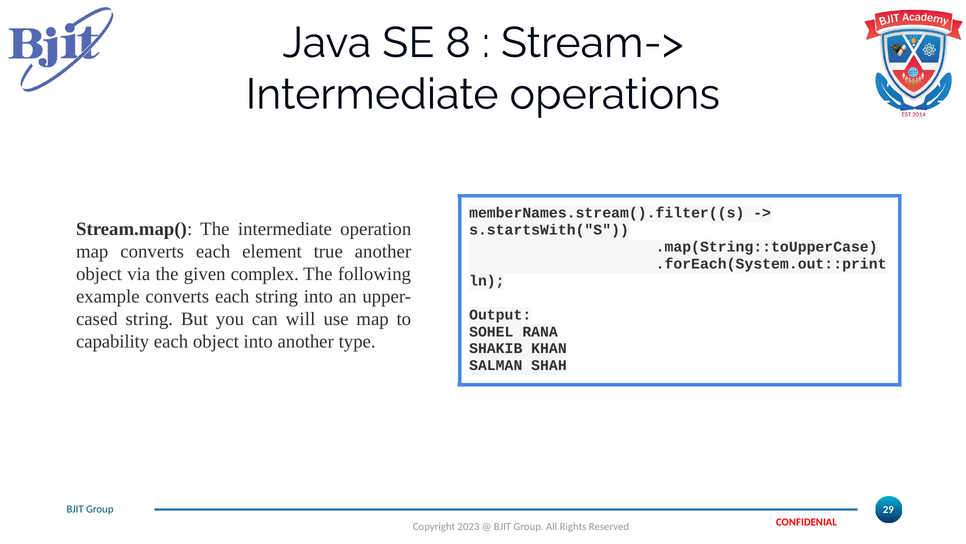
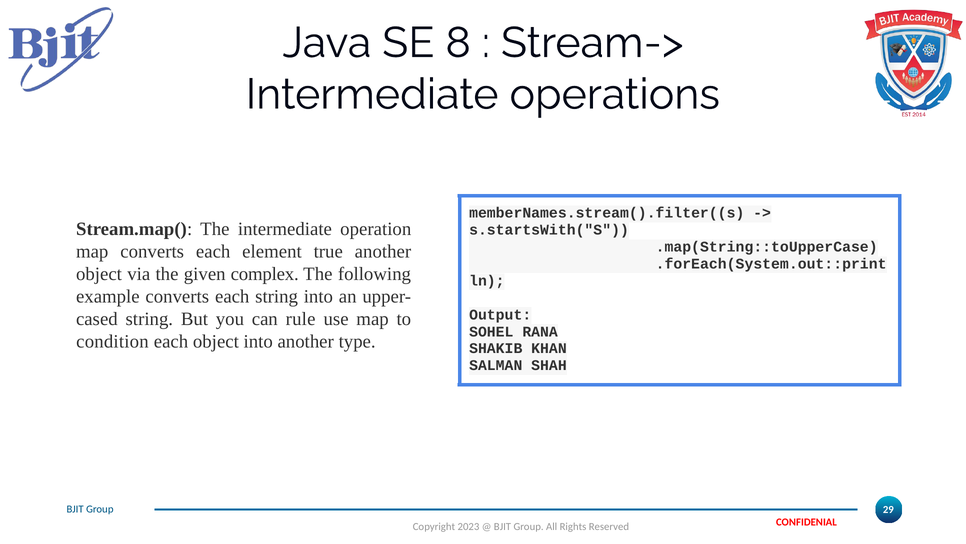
will: will -> rule (301, 319)
capability: capability -> condition (112, 341)
